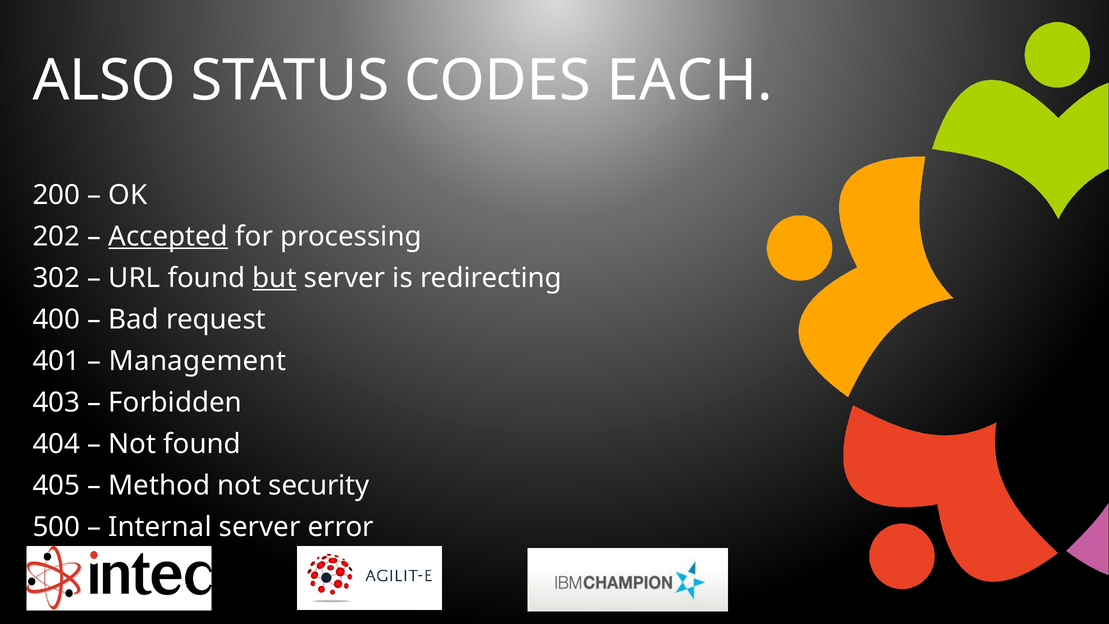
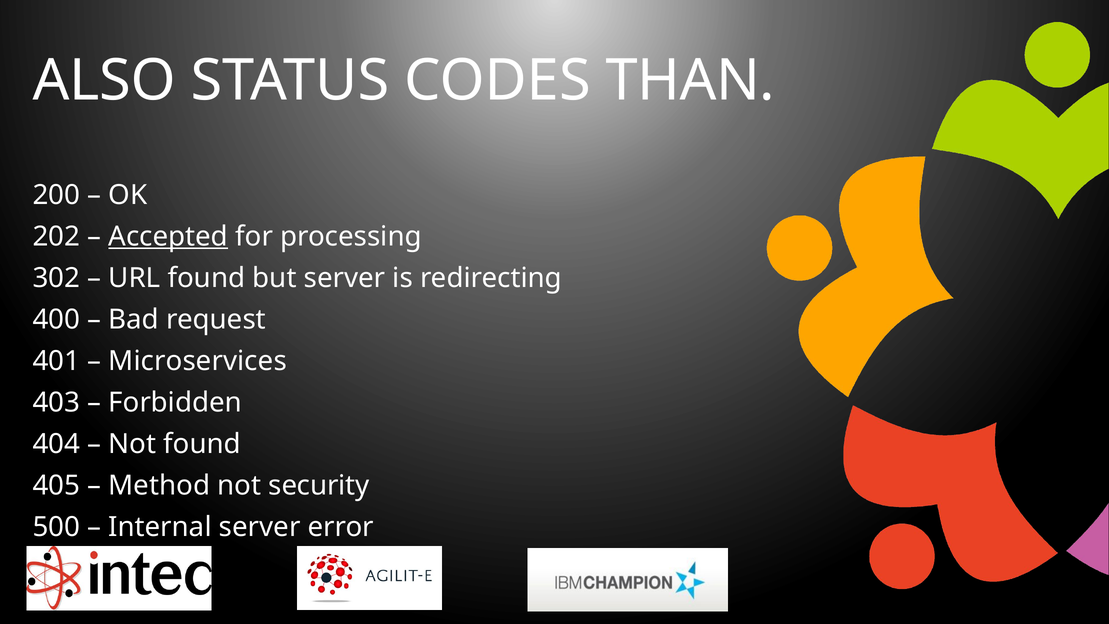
EACH: EACH -> THAN (690, 81)
but underline: present -> none (274, 278)
Management: Management -> Microservices (198, 361)
